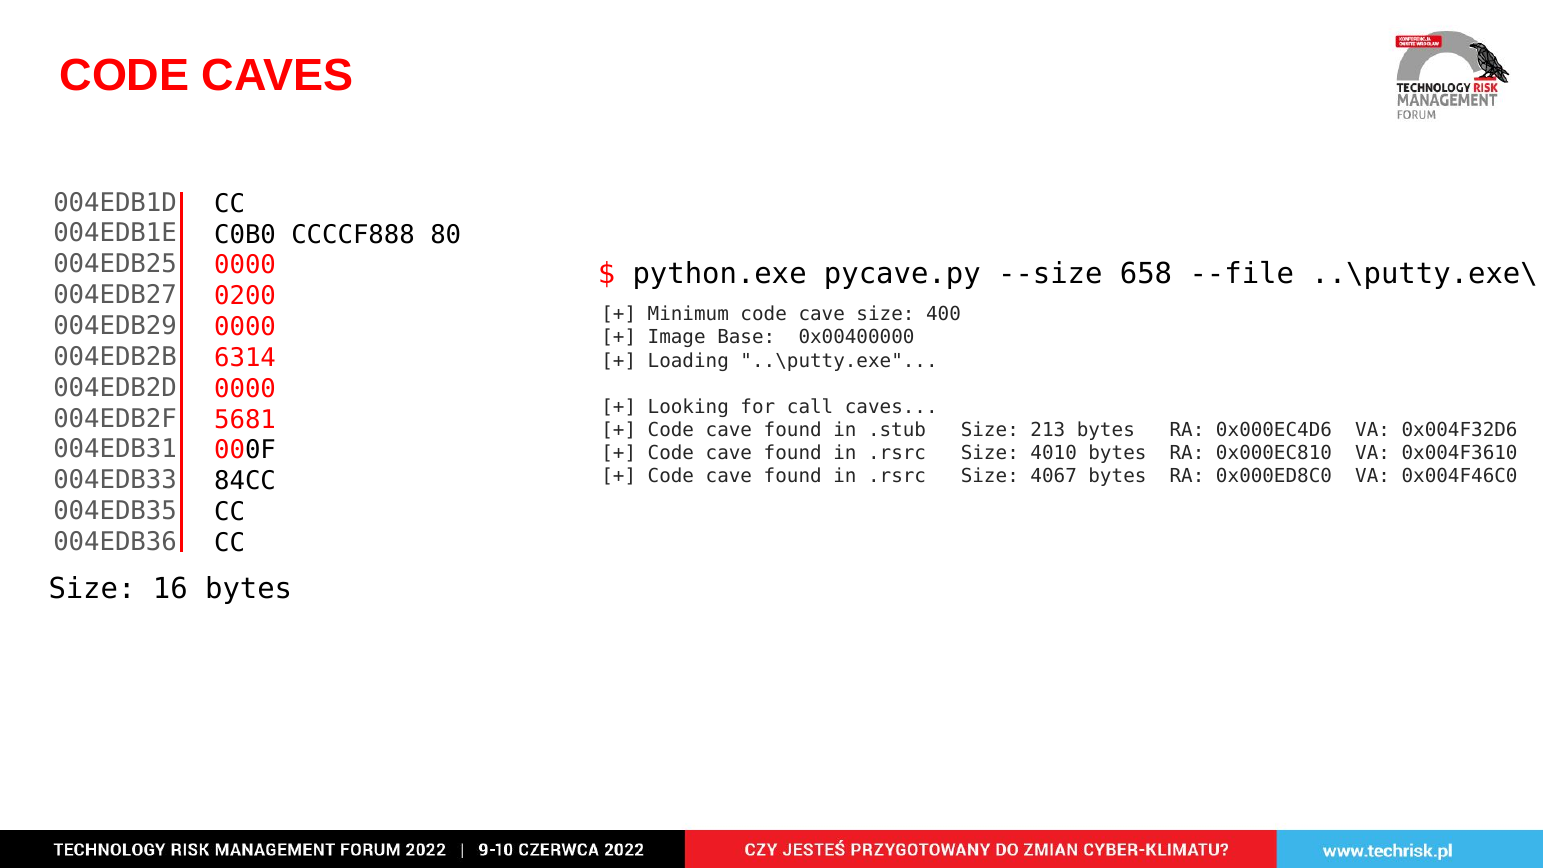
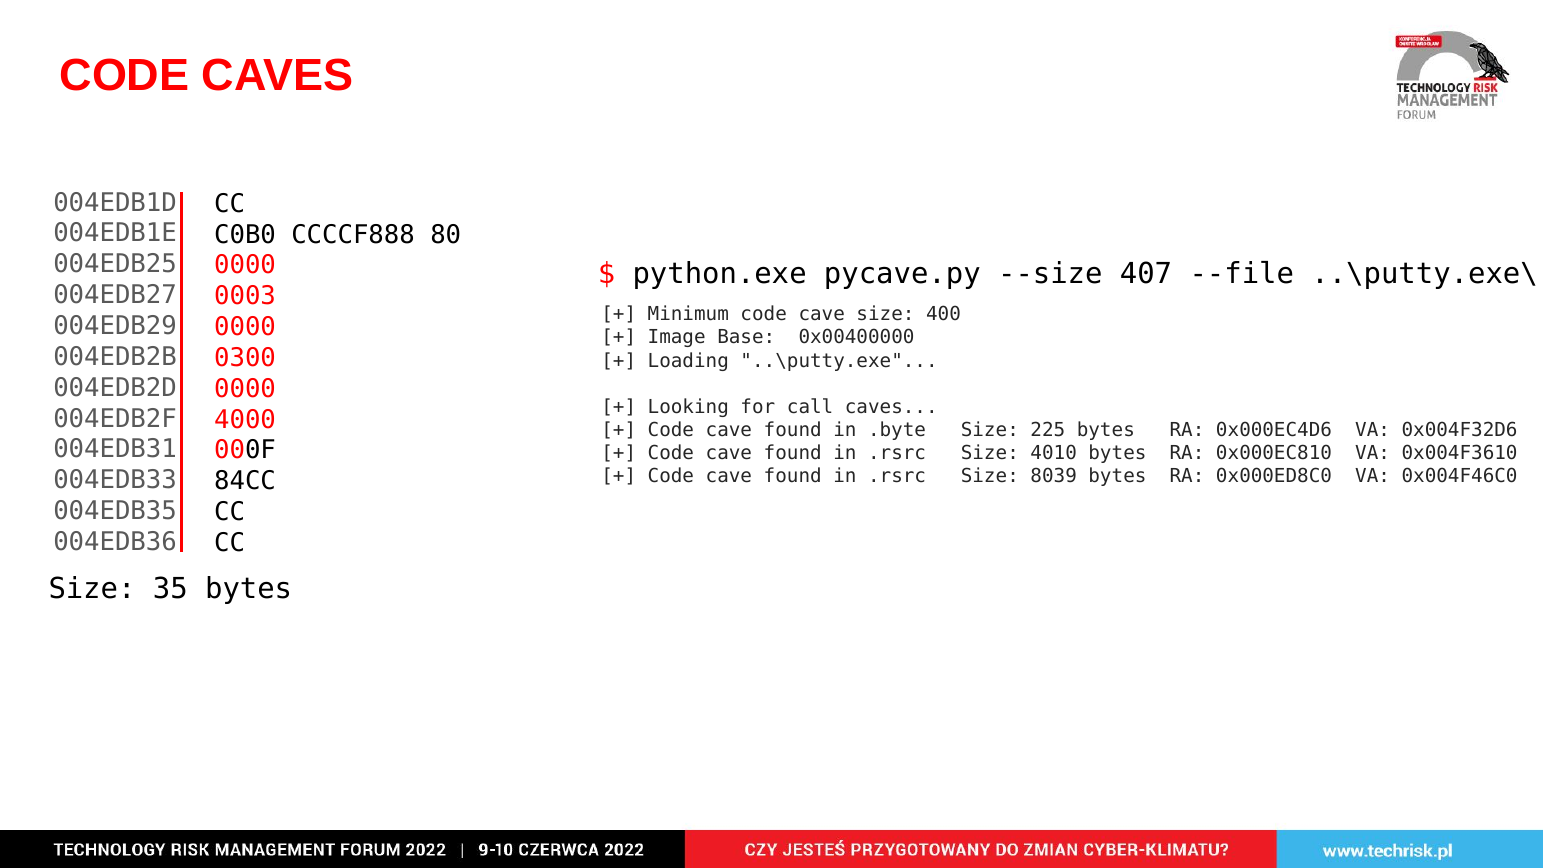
658: 658 -> 407 (1146, 274)
0200: 0200 -> 0003 (245, 296)
6314: 6314 -> 0300 (245, 358)
5681: 5681 -> 4000 (245, 420)
.stub: .stub -> .byte (897, 430)
213: 213 -> 225 (1048, 430)
4067: 4067 -> 8039 (1054, 476)
16: 16 -> 35 (170, 589)
